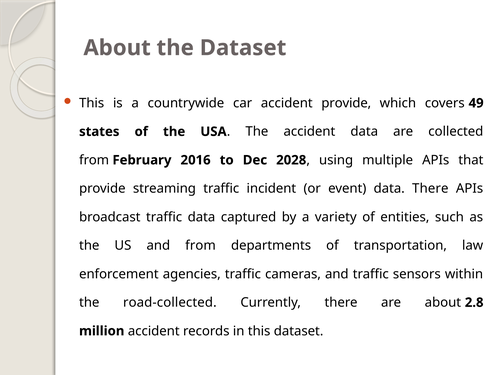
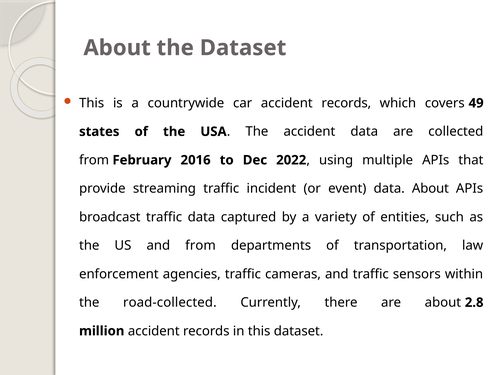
car accident provide: provide -> records (346, 103)
2028: 2028 -> 2022 (291, 160)
data There: There -> About (430, 189)
